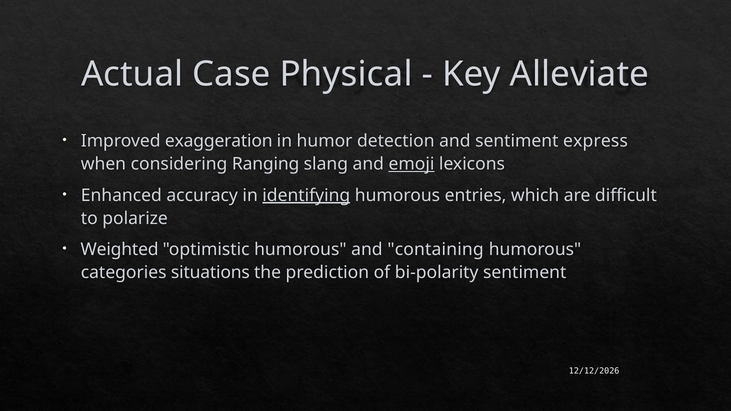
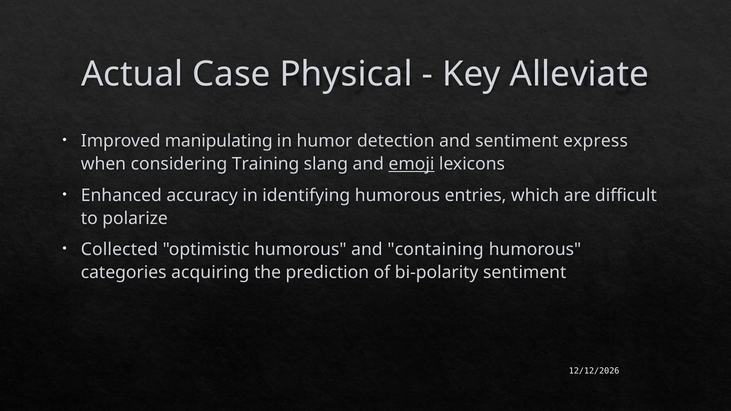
exaggeration: exaggeration -> manipulating (219, 141)
Ranging: Ranging -> Training (266, 164)
identifying underline: present -> none (306, 195)
Weighted: Weighted -> Collected (119, 250)
situations: situations -> acquiring (210, 273)
